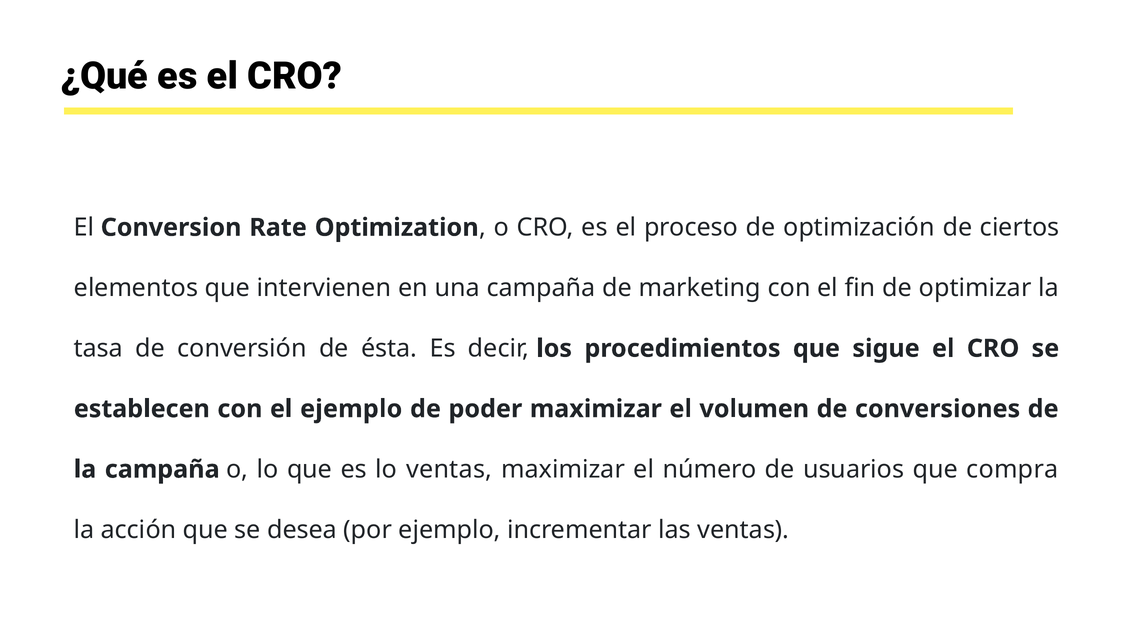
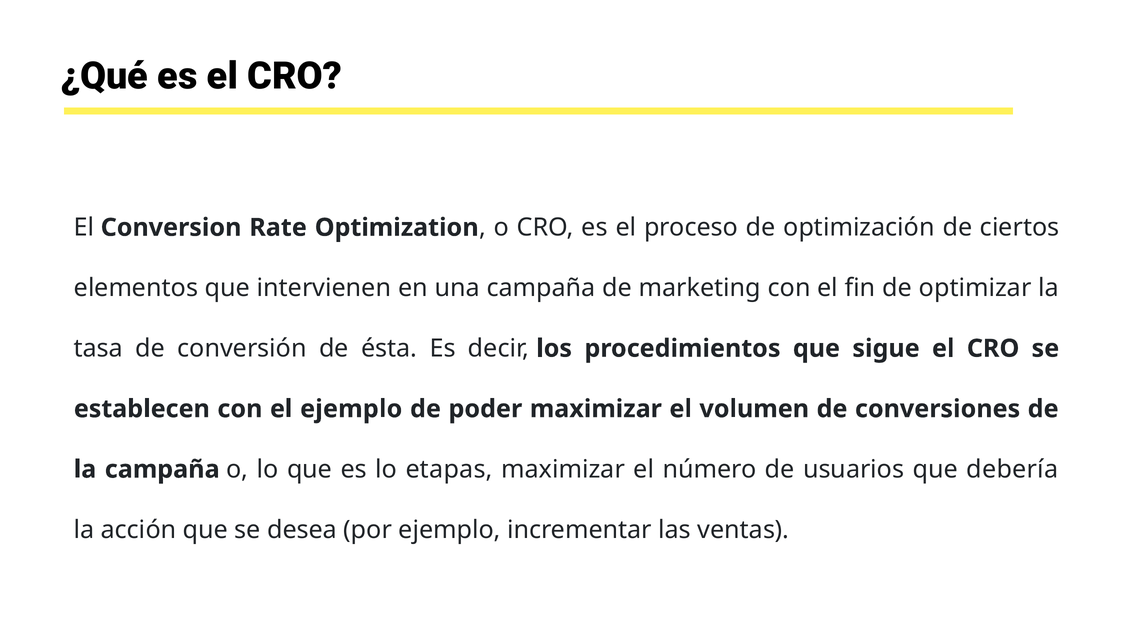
lo ventas: ventas -> etapas (449, 469)
compra: compra -> debería (1012, 469)
